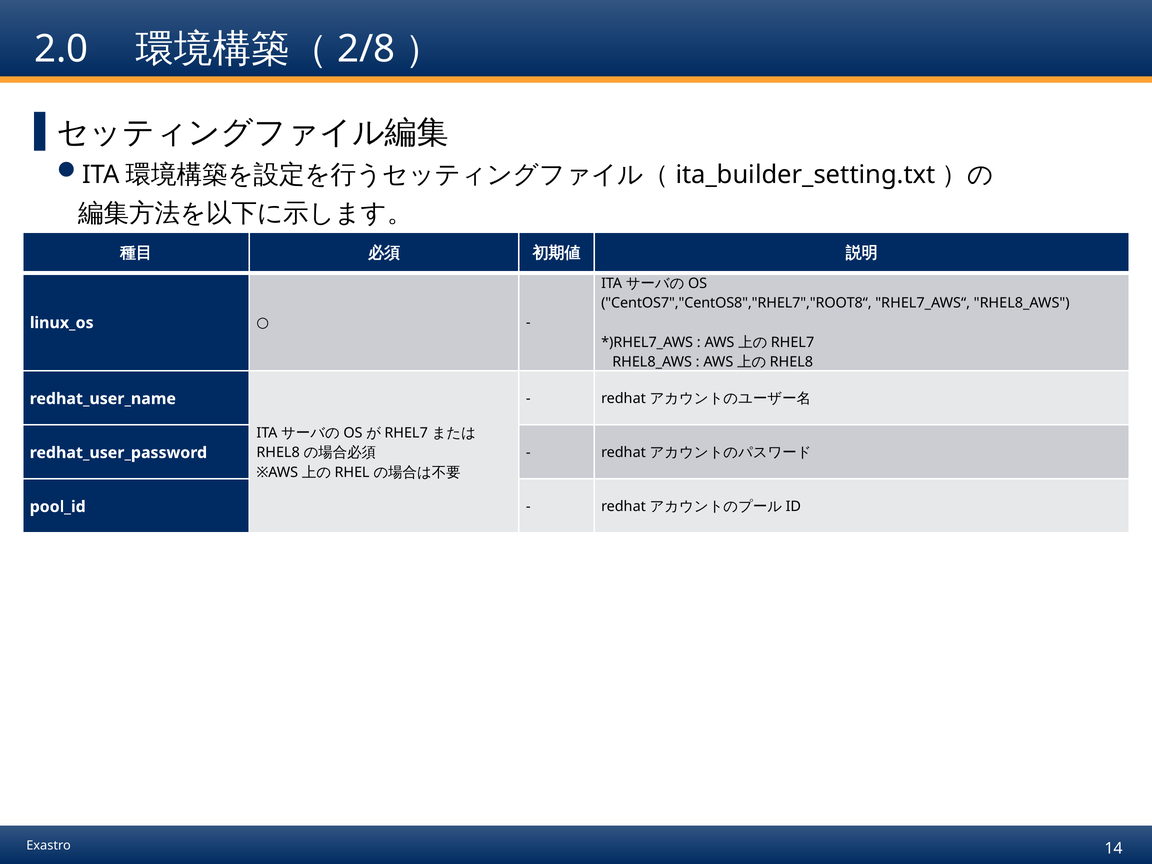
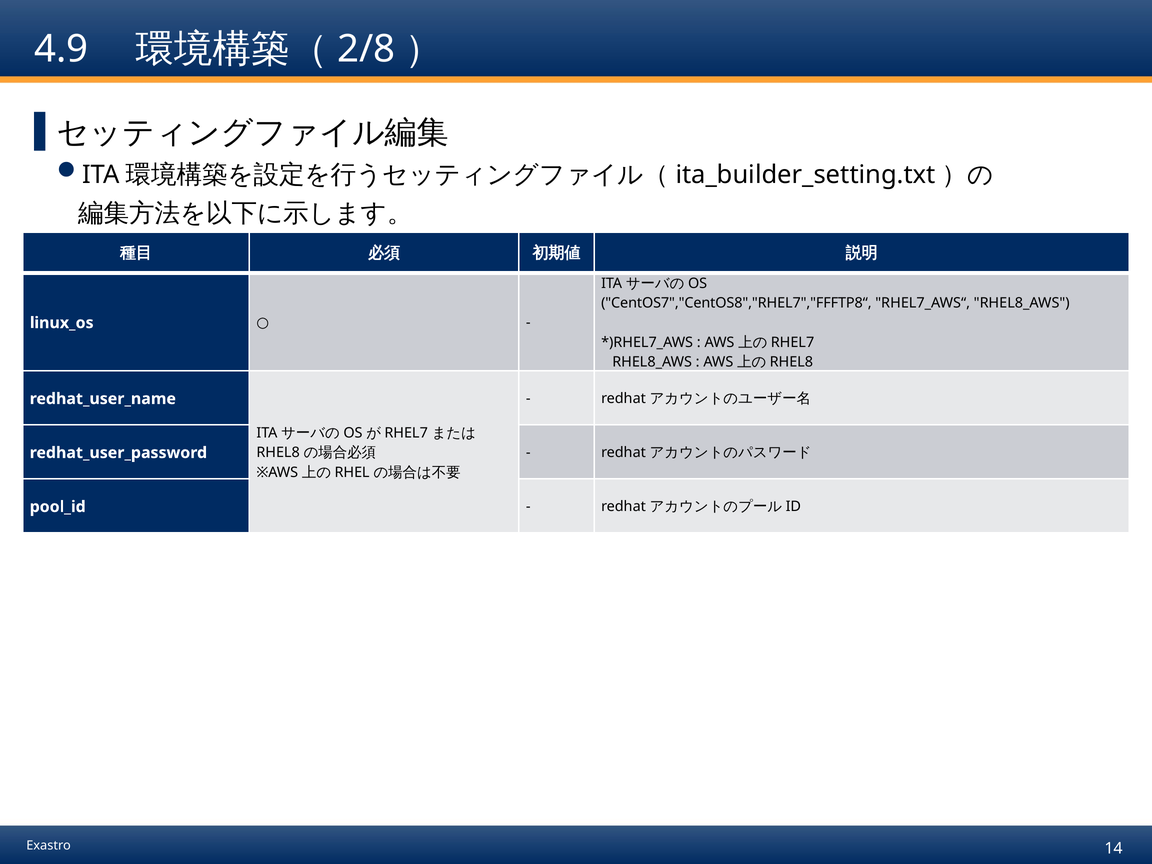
2.0: 2.0 -> 4.9 (61, 49)
CentOS7","CentOS8","RHEL7","ROOT8“: CentOS7","CentOS8","RHEL7","ROOT8“ -> CentOS7","CentOS8","RHEL7","FFFTP8“ (736, 303)
